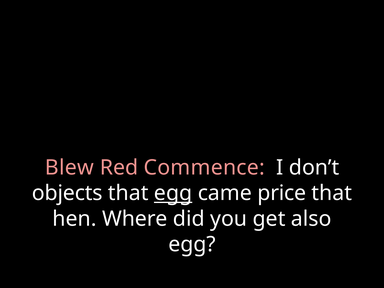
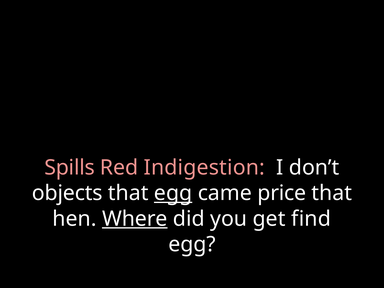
Blew: Blew -> Spills (70, 168)
Commence: Commence -> Indigestion (204, 168)
Where underline: none -> present (135, 219)
also: also -> find (311, 219)
